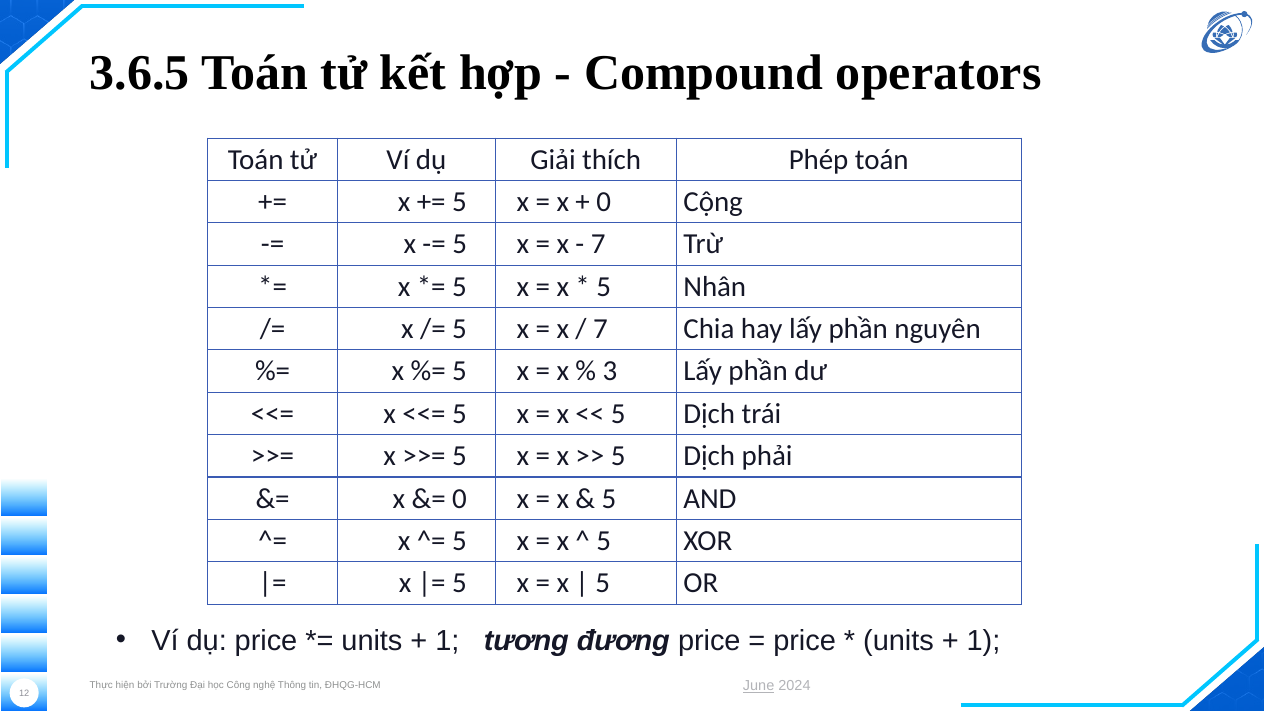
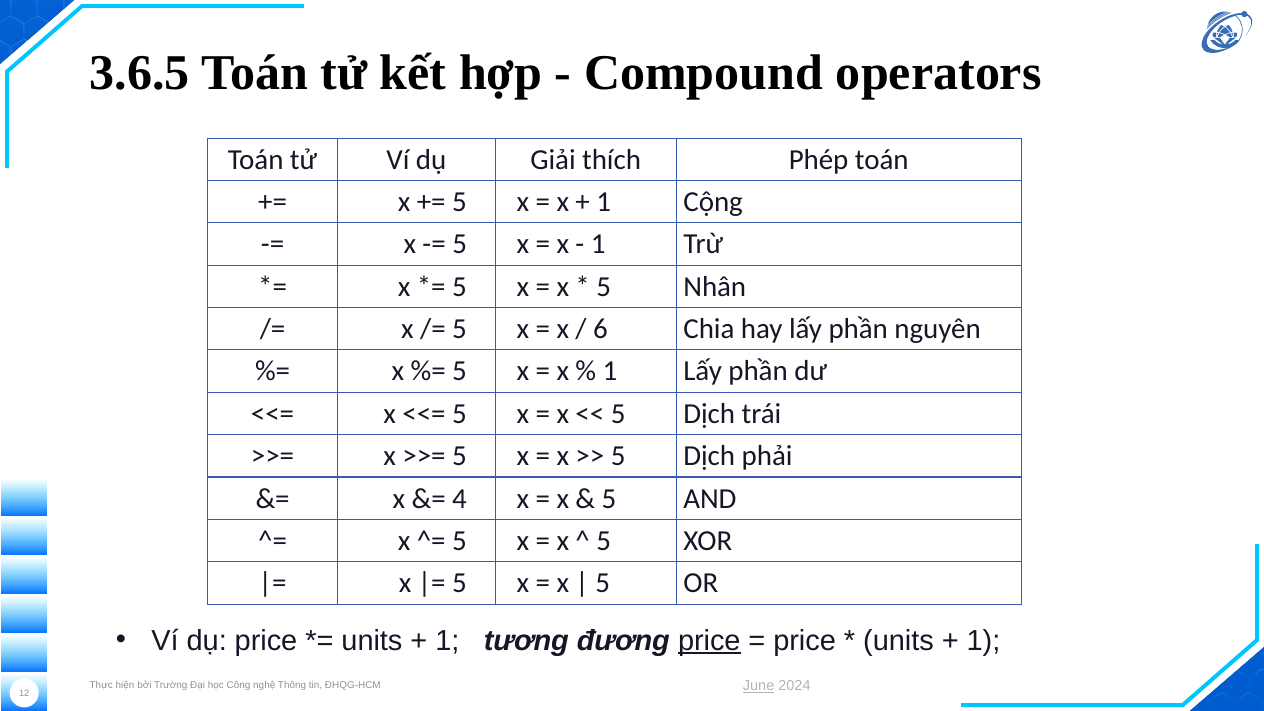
0: 0 -> 1 (604, 202)
7: 7 -> 1 (598, 244)
7: 7 -> 6 (600, 329)
3: 3 -> 1 (610, 371)
0: 0 -> 4 (460, 498)
price underline: none -> present (709, 641)
